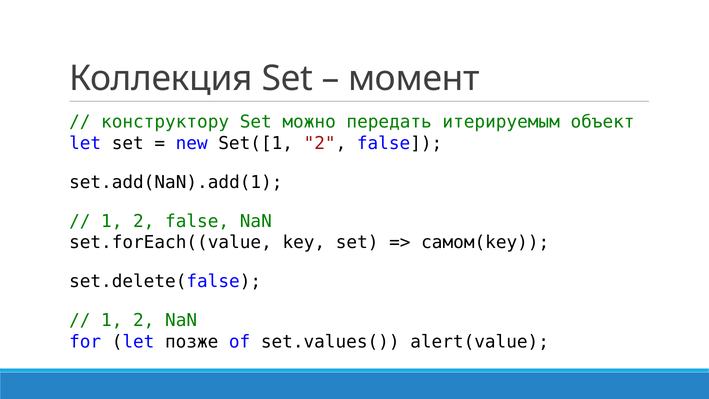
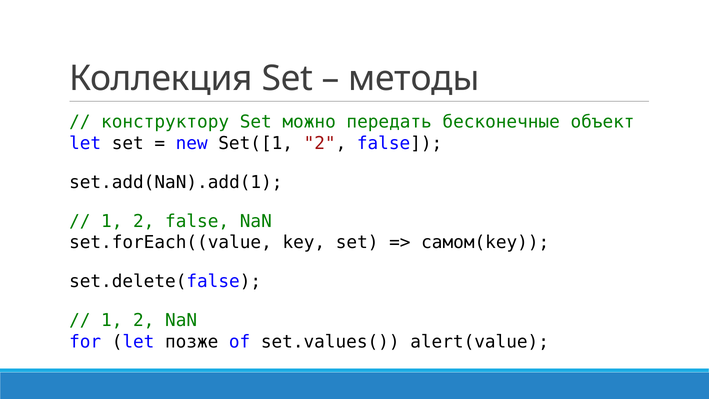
момент: момент -> методы (414, 78)
итерируемым: итерируемым -> бесконечные (501, 122)
